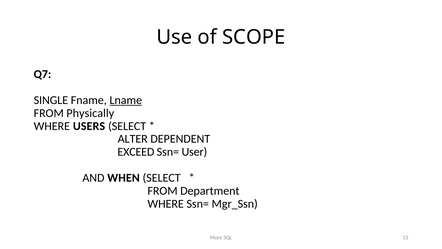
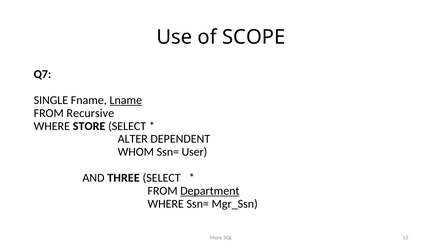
Physically: Physically -> Recursive (90, 113)
USERS: USERS -> STORE (89, 126)
EXCEED: EXCEED -> WHOM (136, 152)
WHEN: WHEN -> THREE (124, 178)
Department underline: none -> present (210, 191)
